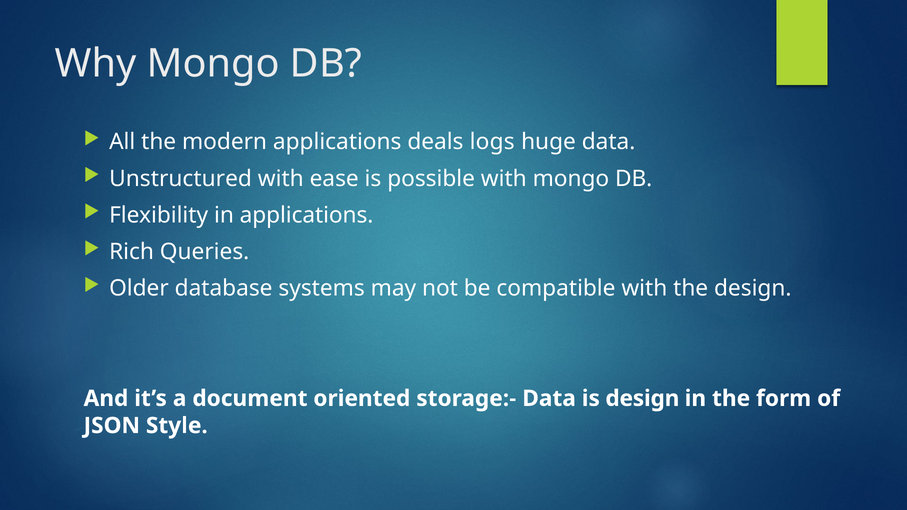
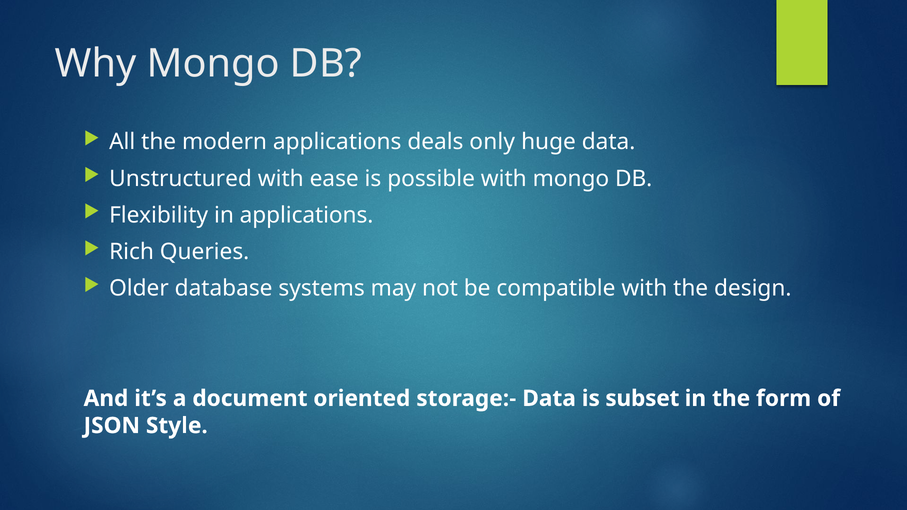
logs: logs -> only (492, 142)
is design: design -> subset (642, 399)
